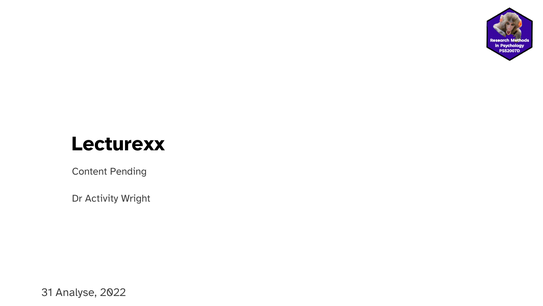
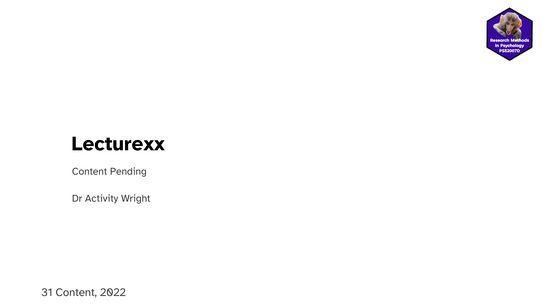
31 Analyse: Analyse -> Content (76, 292)
